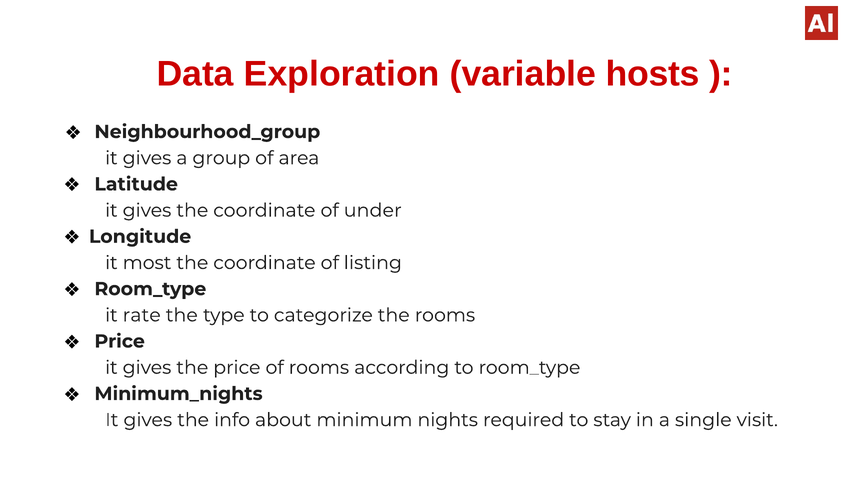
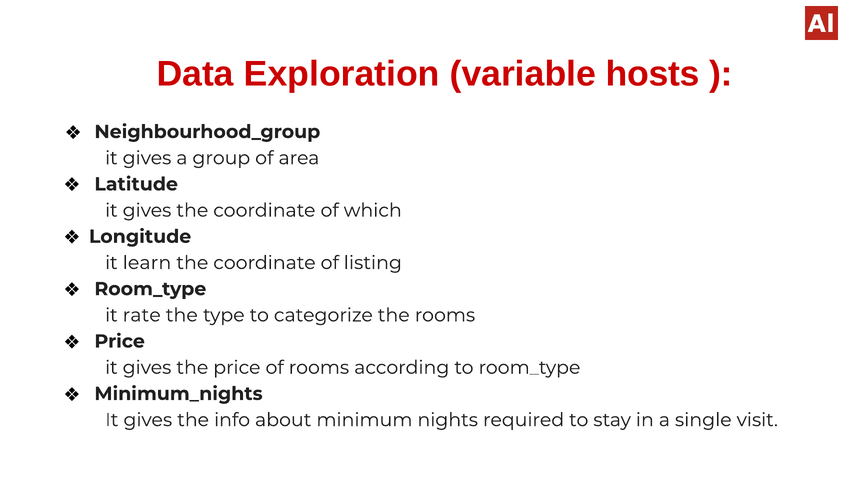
under: under -> which (373, 211)
most: most -> learn (147, 263)
